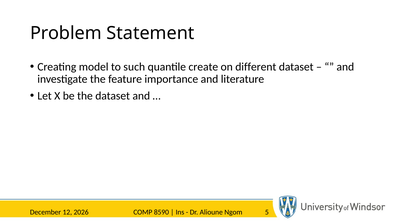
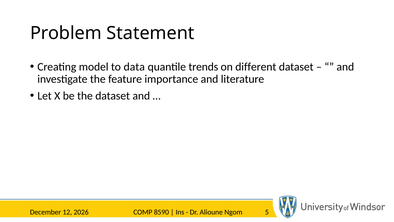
such: such -> data (134, 67)
create: create -> trends (203, 67)
